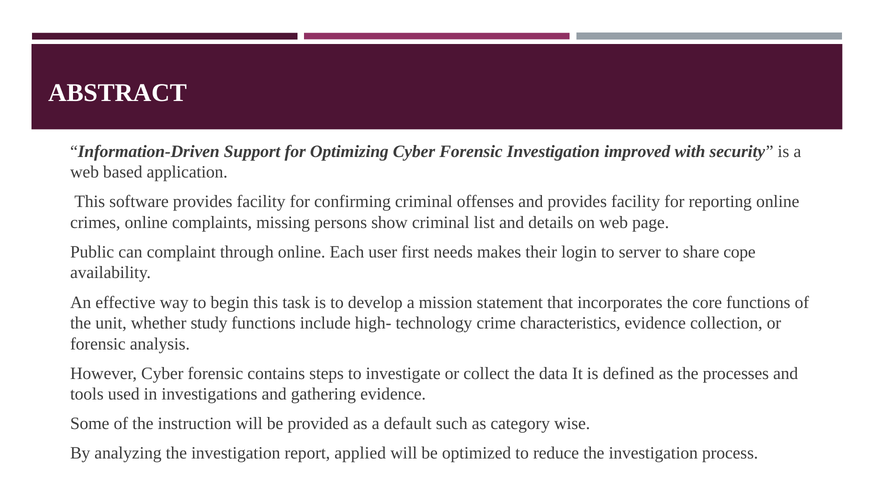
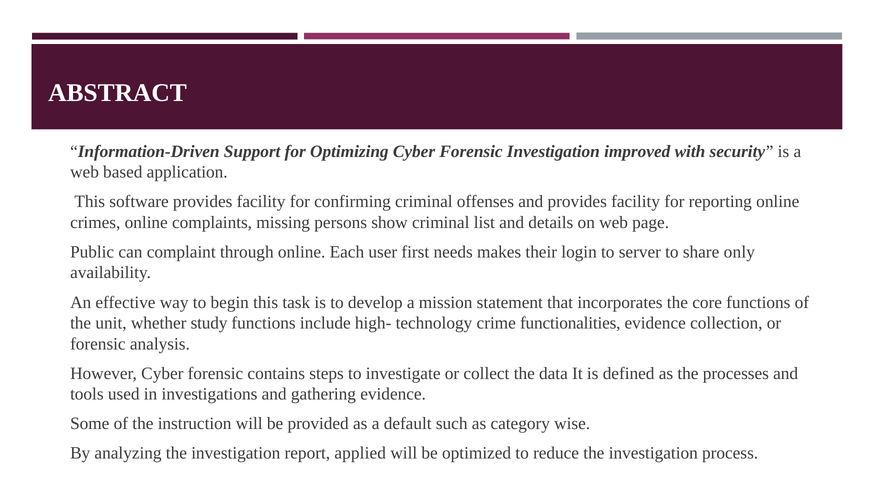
cope: cope -> only (739, 252)
characteristics: characteristics -> functionalities (570, 323)
